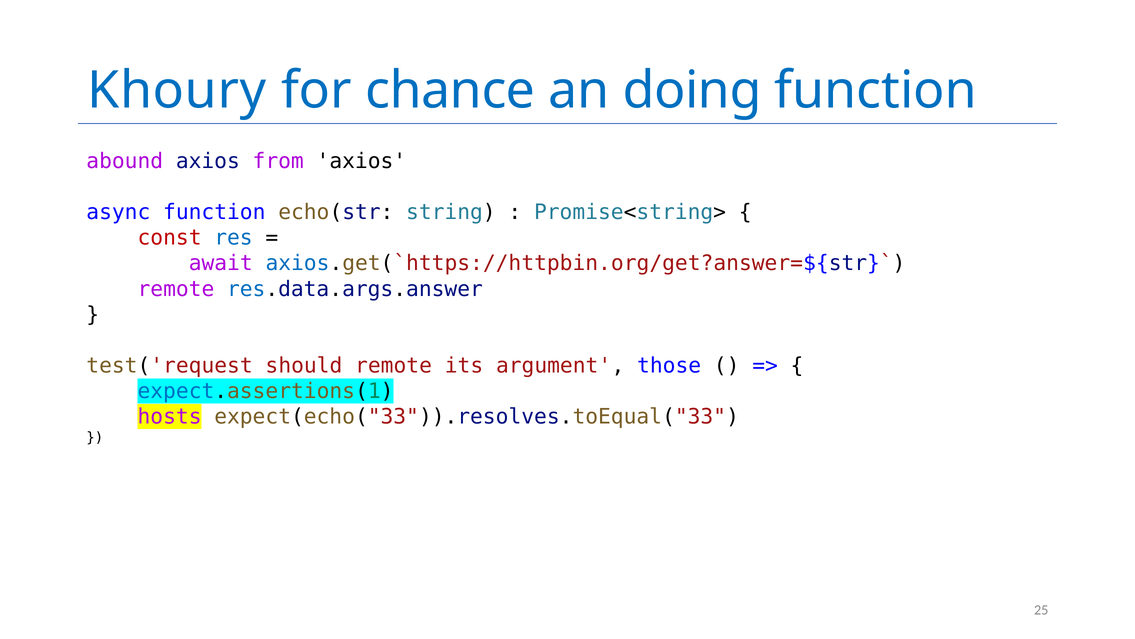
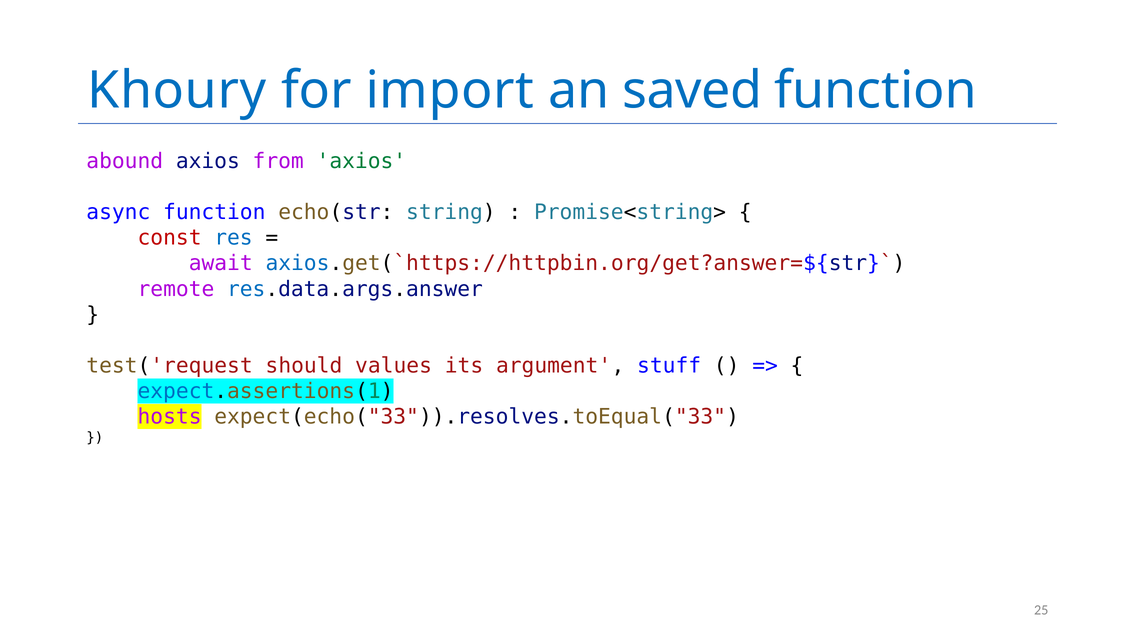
chance: chance -> import (450, 91)
doing: doing -> saved (692, 91)
axios colour: black -> green (361, 161)
should remote: remote -> values (394, 365)
those: those -> stuff (669, 365)
